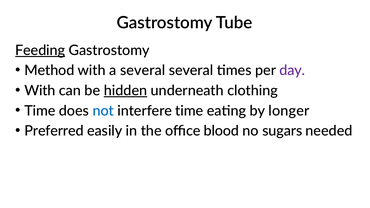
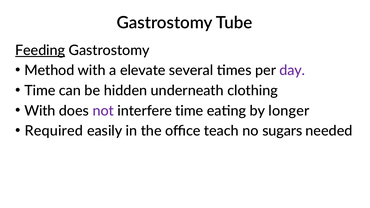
a several: several -> elevate (143, 71)
With: With -> Time (40, 91)
hidden underline: present -> none (125, 91)
Time: Time -> With (40, 111)
not colour: blue -> purple (103, 111)
Preferred: Preferred -> Required (54, 131)
blood: blood -> teach (221, 131)
